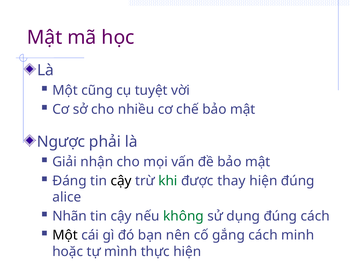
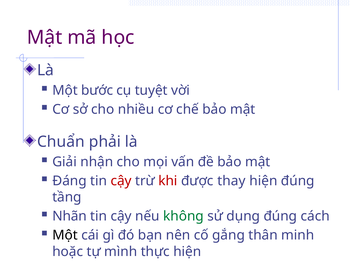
cũng: cũng -> bước (97, 91)
Ngược: Ngược -> Chuẩn (61, 142)
cậy colour: black -> red (121, 181)
khi colour: green -> red (168, 181)
alice: alice -> tầng (67, 198)
gắng cách: cách -> thân (263, 236)
